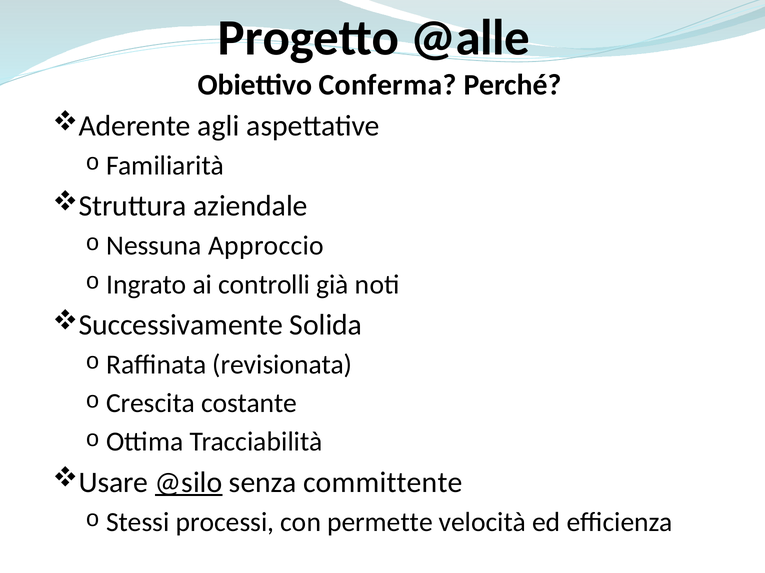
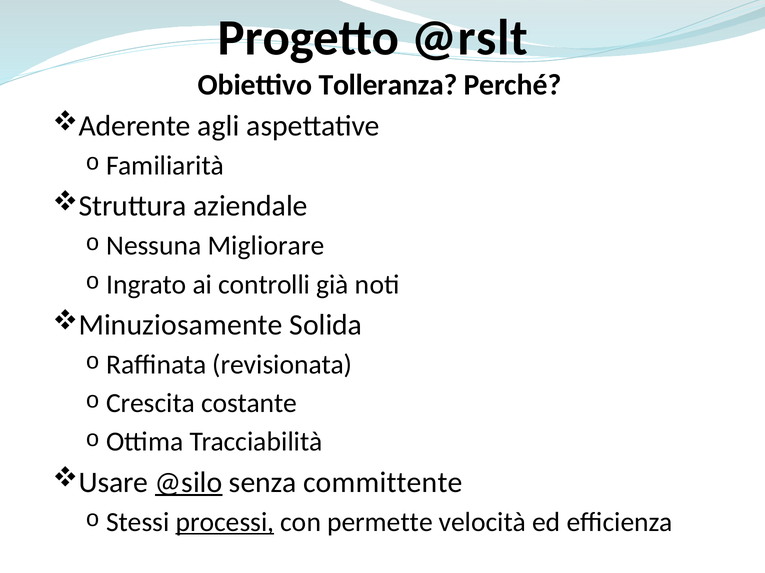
@alle: @alle -> @rslt (470, 38)
Conferma: Conferma -> Tolleranza (388, 85)
Approccio: Approccio -> Migliorare (266, 246)
Successivamente: Successivamente -> Minuziosamente (181, 325)
processi underline: none -> present (225, 523)
